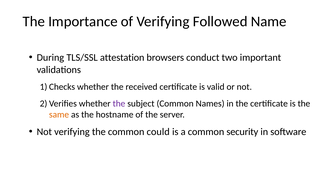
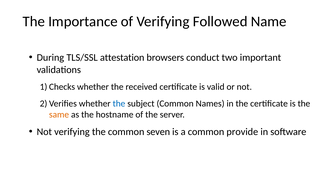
the colour: purple -> blue (119, 103)
could: could -> seven (158, 132)
security: security -> provide (242, 132)
